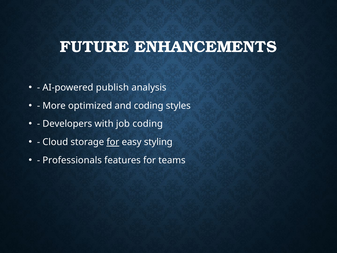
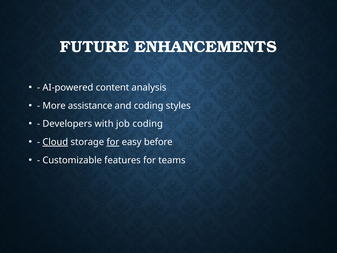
publish: publish -> content (112, 87)
optimized: optimized -> assistance (90, 106)
Cloud underline: none -> present (55, 142)
styling: styling -> before (158, 142)
Professionals: Professionals -> Customizable (72, 160)
